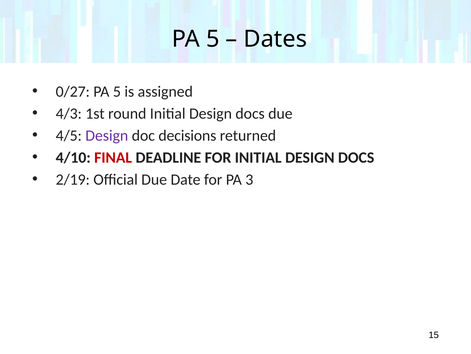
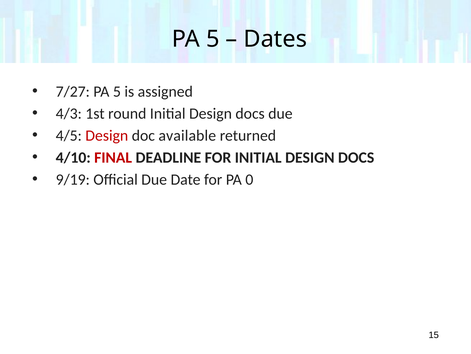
0/27: 0/27 -> 7/27 (73, 91)
Design colour: purple -> red (107, 135)
decisions: decisions -> available (187, 135)
2/19: 2/19 -> 9/19 (73, 179)
3: 3 -> 0 (249, 179)
